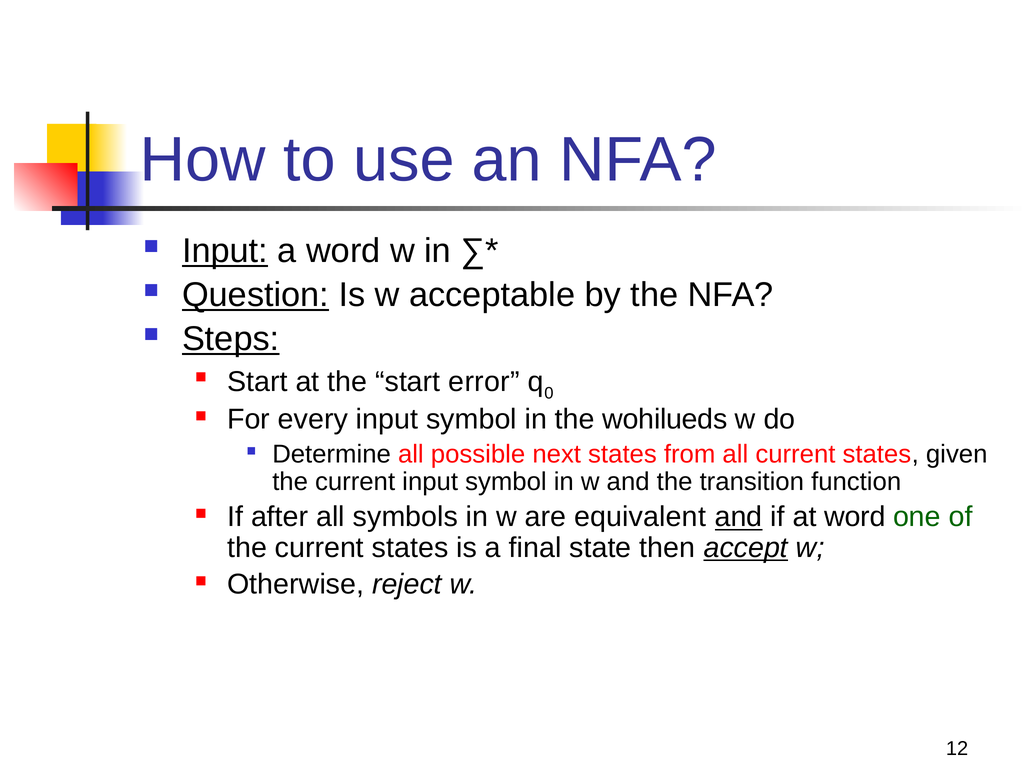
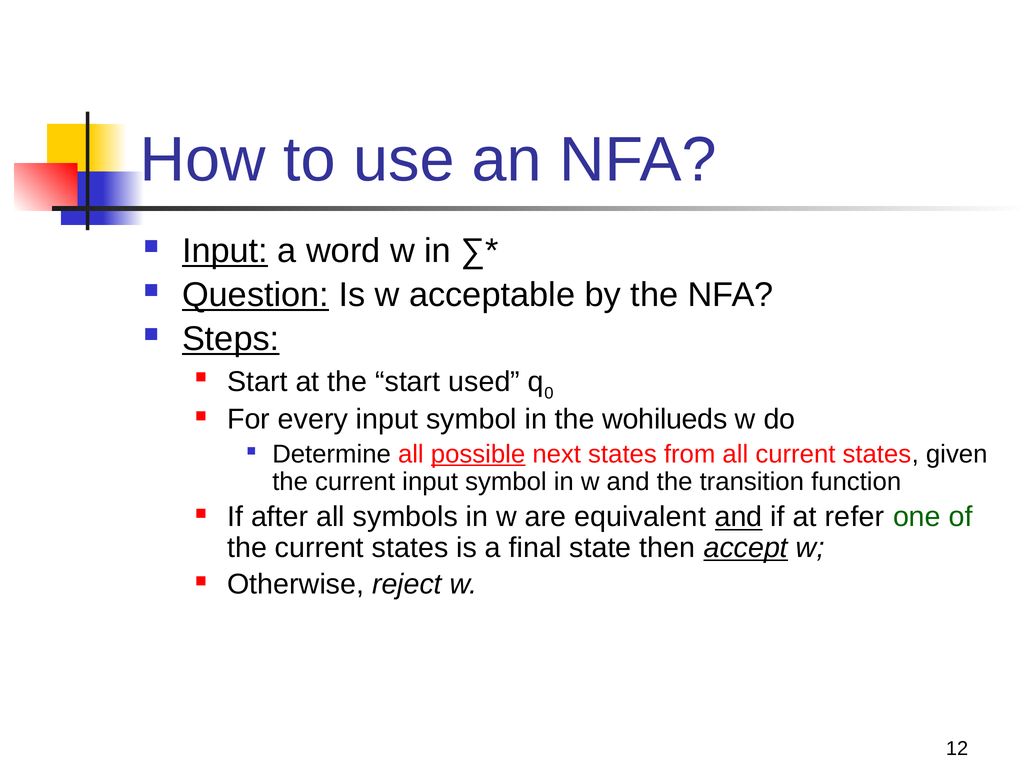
error: error -> used (484, 382)
possible underline: none -> present (478, 454)
at word: word -> refer (855, 517)
